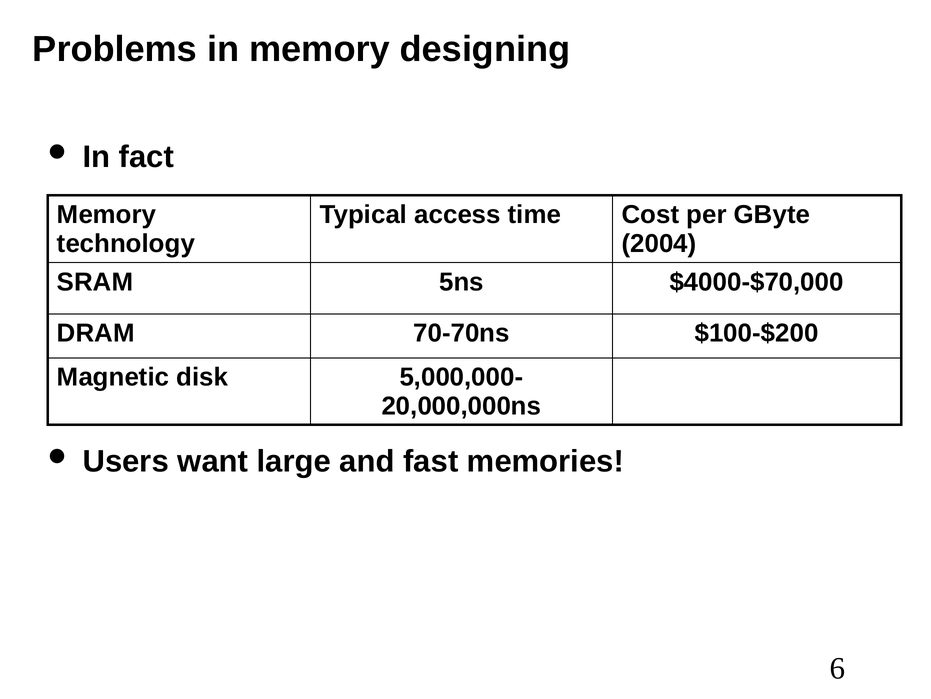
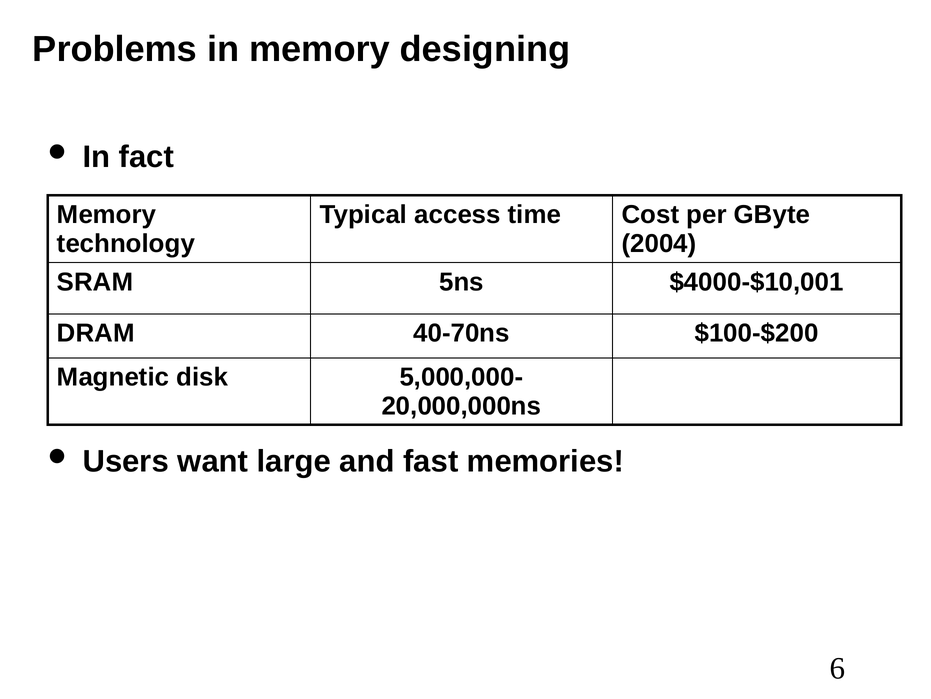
$4000-$70,000: $4000-$70,000 -> $4000-$10,001 (757, 282)
70-70ns: 70-70ns -> 40-70ns (461, 333)
